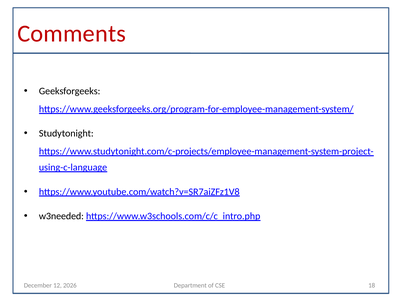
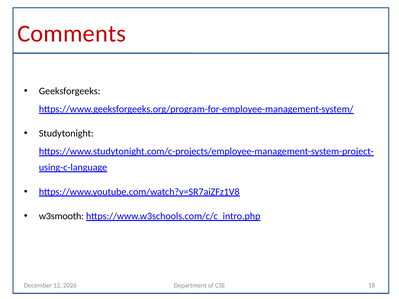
w3needed: w3needed -> w3smooth (61, 216)
